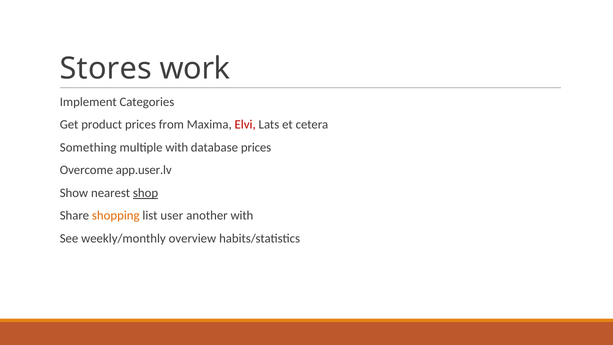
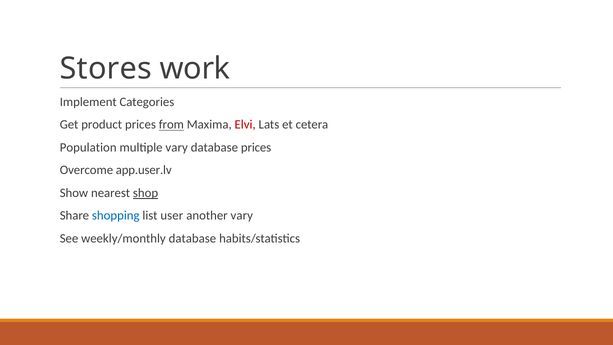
from underline: none -> present (171, 125)
Something: Something -> Population (88, 147)
multiple with: with -> vary (177, 147)
shopping colour: orange -> blue (116, 216)
another with: with -> vary (242, 216)
weekly/monthly overview: overview -> database (192, 238)
